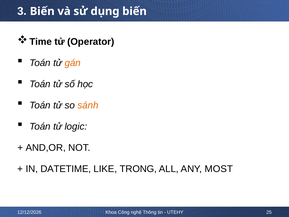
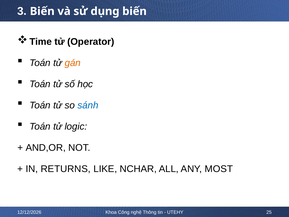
sánh colour: orange -> blue (88, 105)
DATETIME: DATETIME -> RETURNS (66, 169)
TRONG: TRONG -> NCHAR (138, 169)
